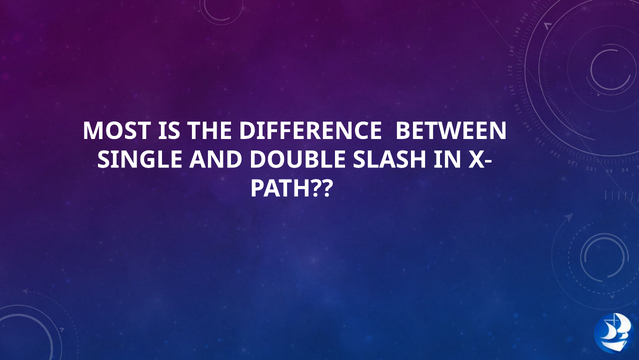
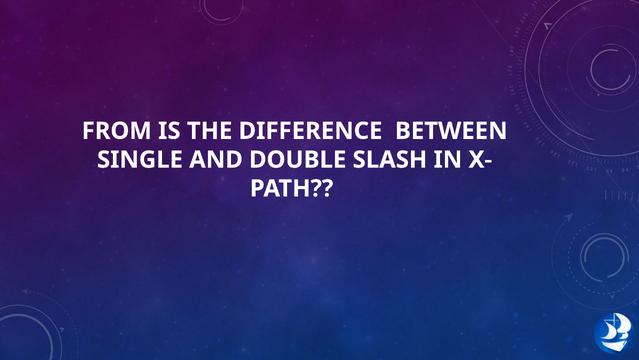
MOST: MOST -> FROM (117, 131)
